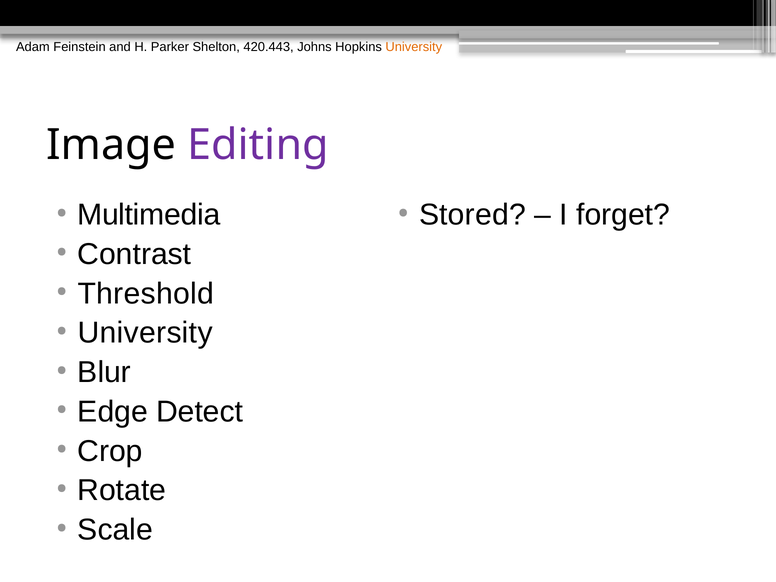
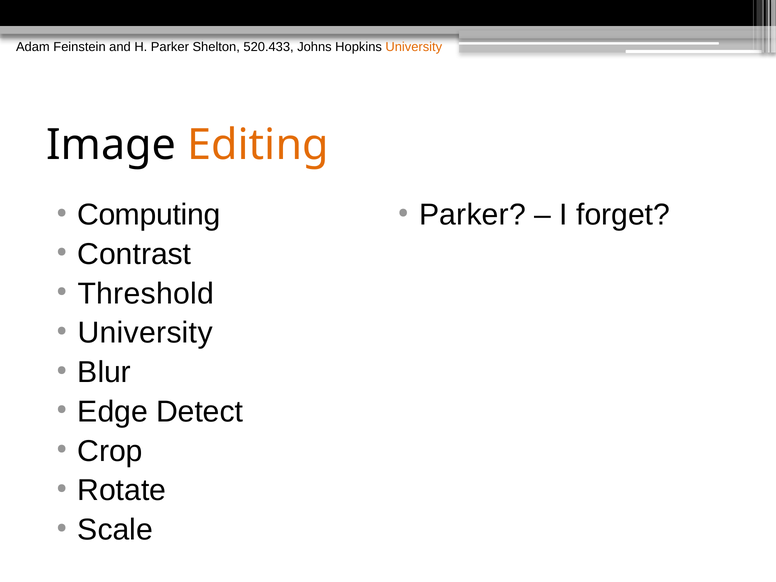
420.443: 420.443 -> 520.433 (269, 47)
Editing colour: purple -> orange (258, 145)
Multimedia: Multimedia -> Computing (149, 215)
Stored: Stored -> Parker (472, 215)
